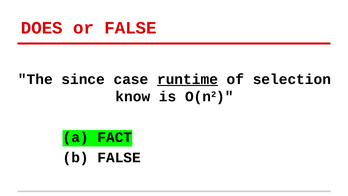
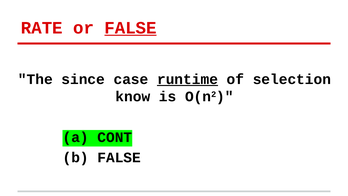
DOES: DOES -> RATE (42, 28)
FALSE underline: none -> present (130, 28)
FACT: FACT -> CONT (115, 137)
